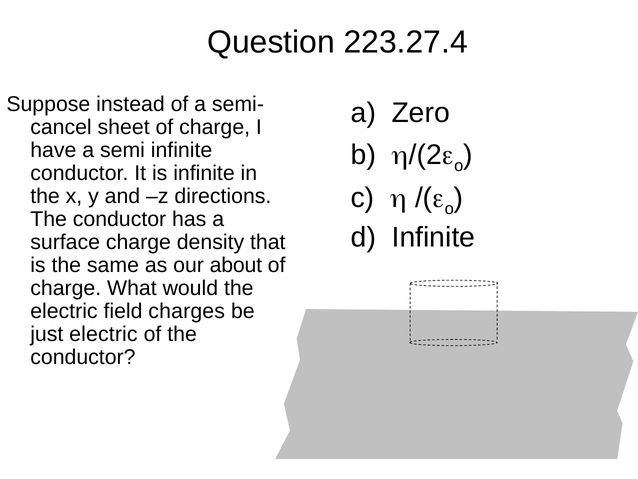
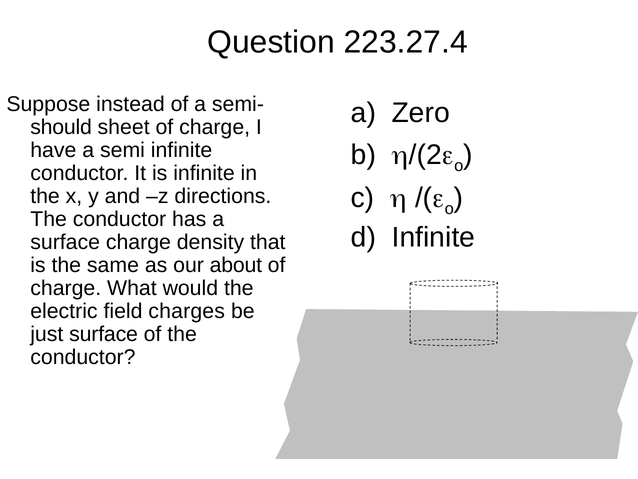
cancel: cancel -> should (61, 127)
just electric: electric -> surface (104, 334)
